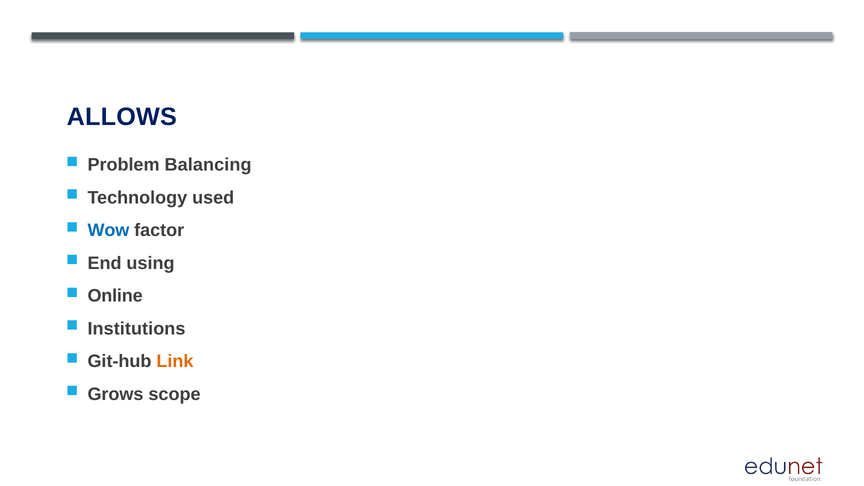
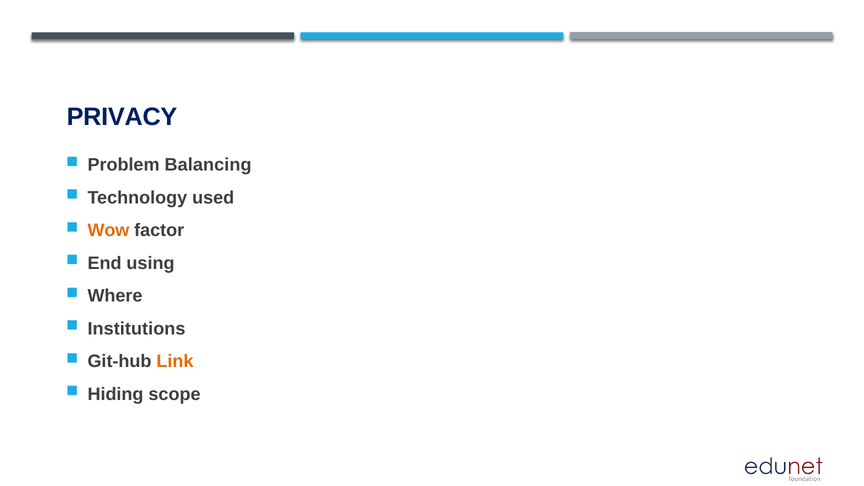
ALLOWS: ALLOWS -> PRIVACY (122, 117)
Wow colour: blue -> orange (108, 230)
Online: Online -> Where (115, 296)
Grows: Grows -> Hiding (115, 394)
